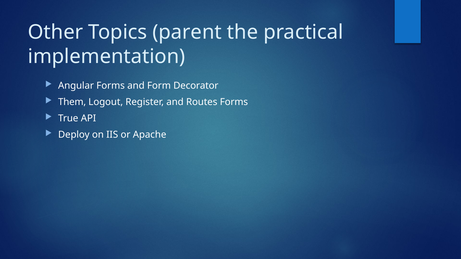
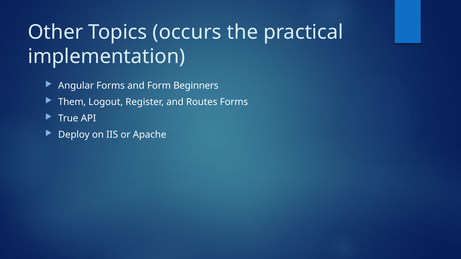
parent: parent -> occurs (187, 32)
Decorator: Decorator -> Beginners (196, 86)
